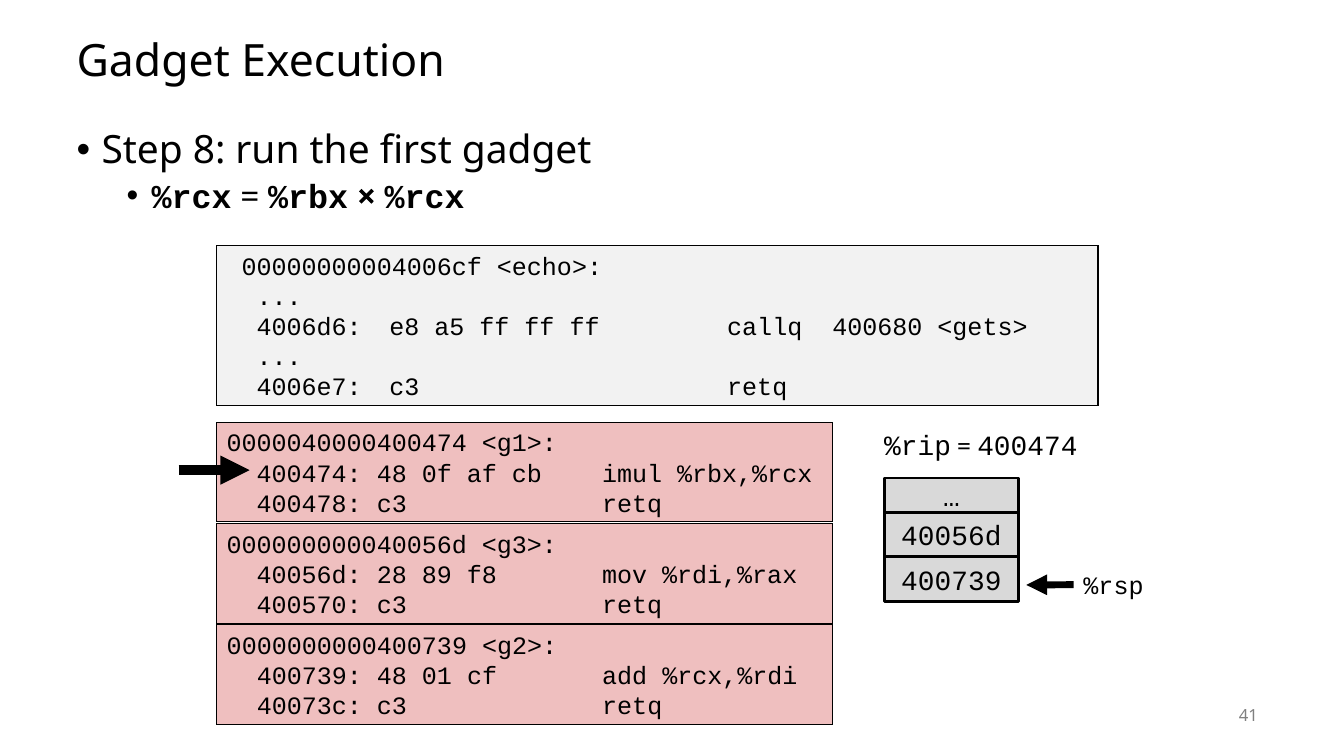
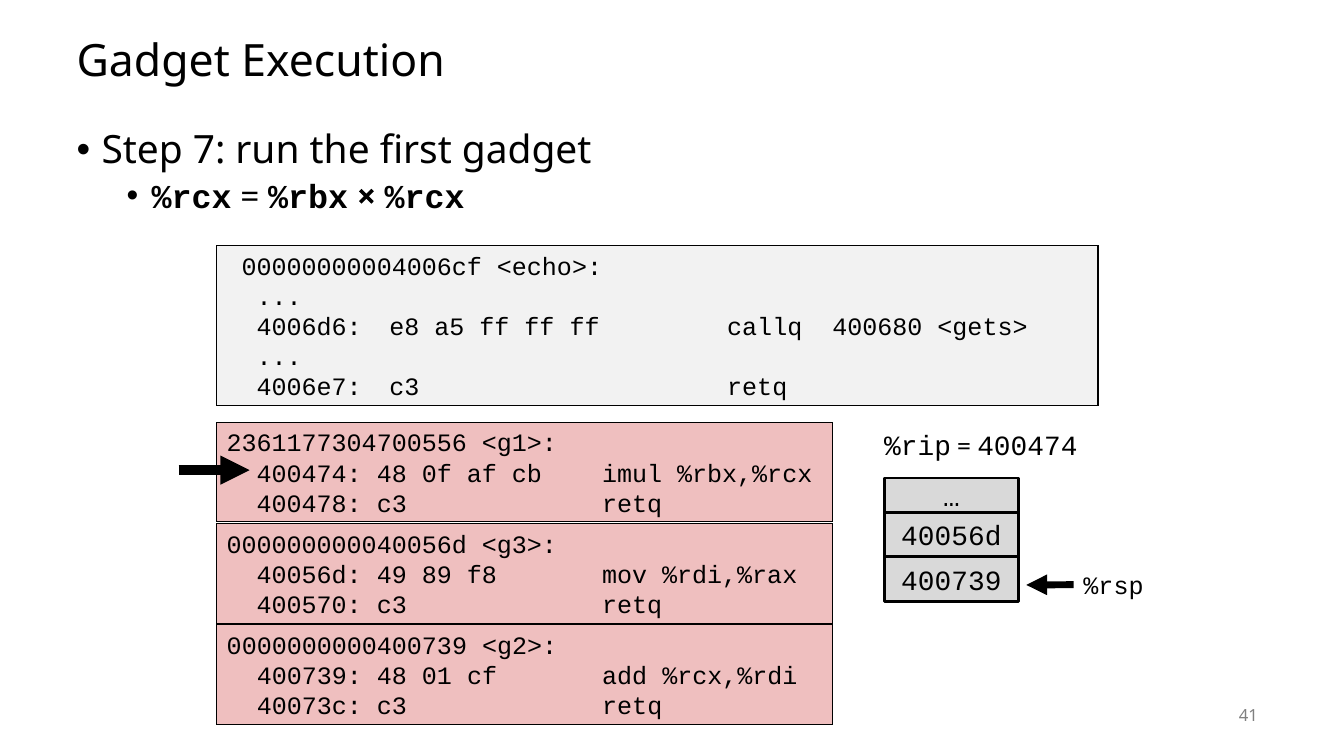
8: 8 -> 7 (209, 151)
0000040000400474: 0000040000400474 -> 2361177304700556 (347, 444)
28: 28 -> 49 (392, 575)
